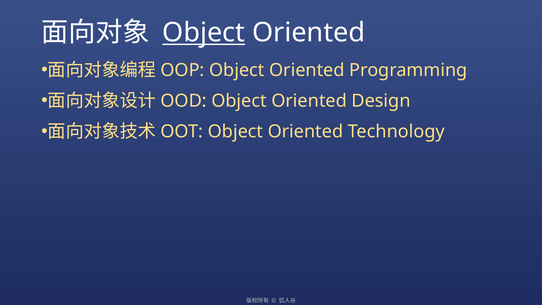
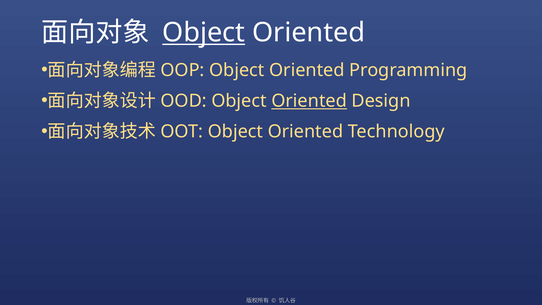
Oriented underline: none -> present (309, 101)
